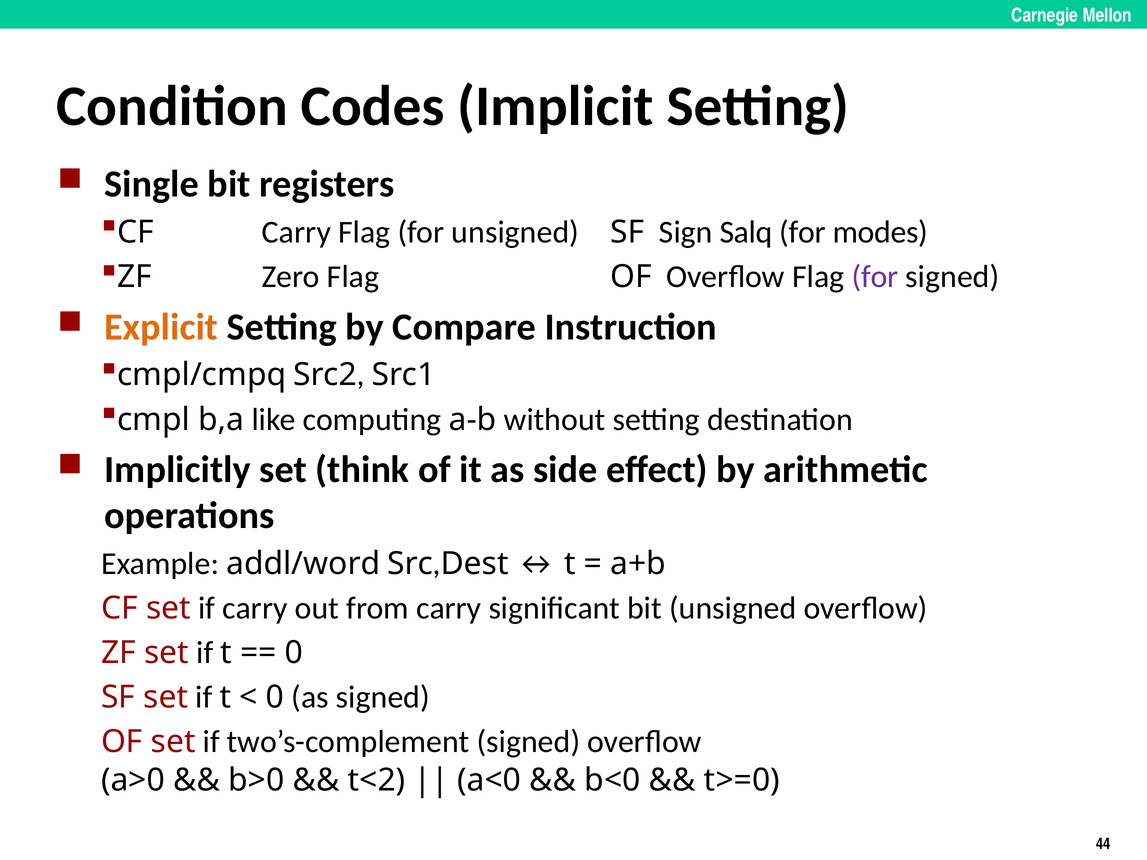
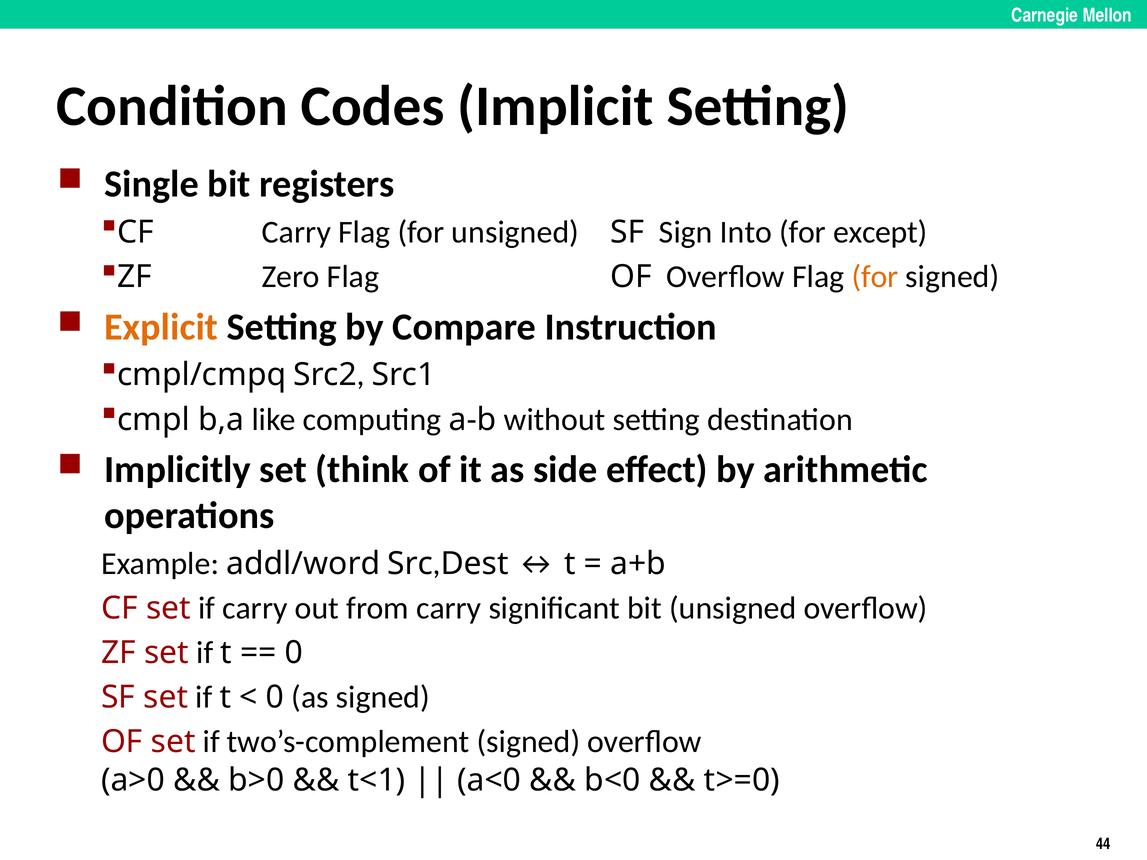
Salq: Salq -> Into (746, 232)
modes: modes -> except (880, 232)
for colour: purple -> orange (875, 277)
t<2: t<2 -> t<1 (377, 780)
